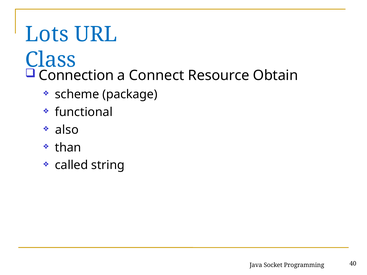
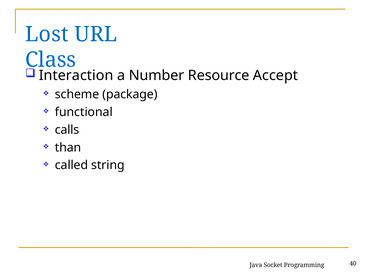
Lots: Lots -> Lost (47, 34)
Connection: Connection -> Interaction (76, 76)
Connect: Connect -> Number (157, 76)
Obtain: Obtain -> Accept (275, 76)
also: also -> calls (67, 130)
